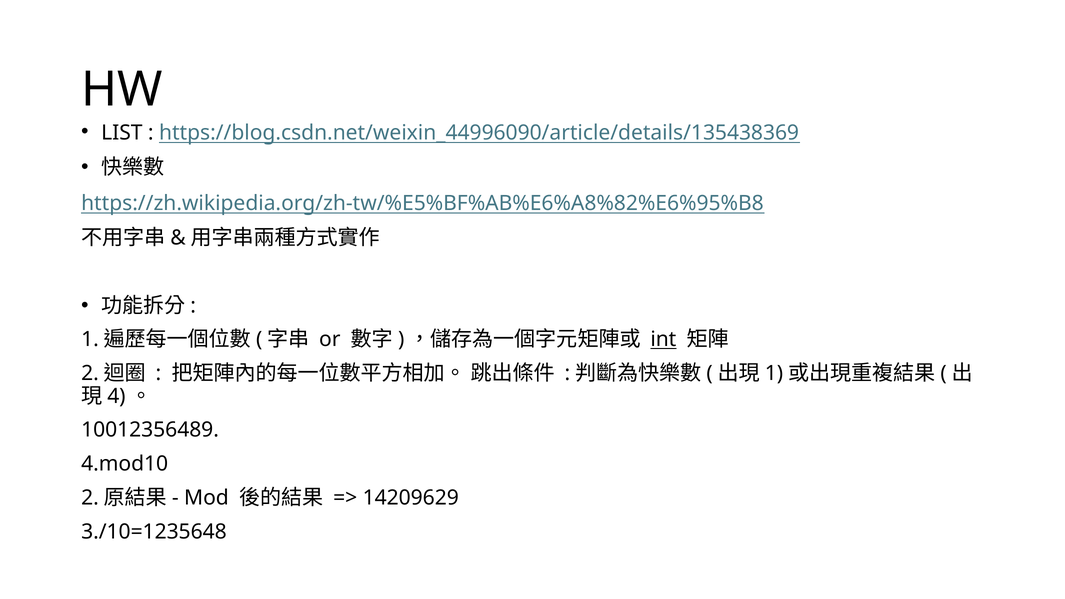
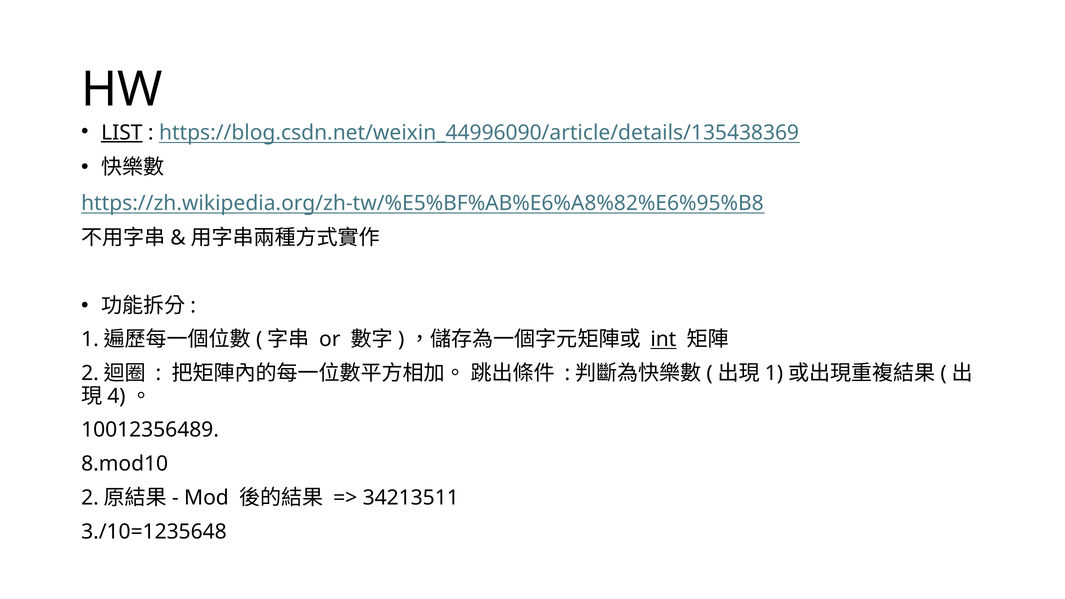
LIST underline: none -> present (122, 133)
4.mod10: 4.mod10 -> 8.mod10 (125, 464)
14209629: 14209629 -> 34213511 (411, 498)
